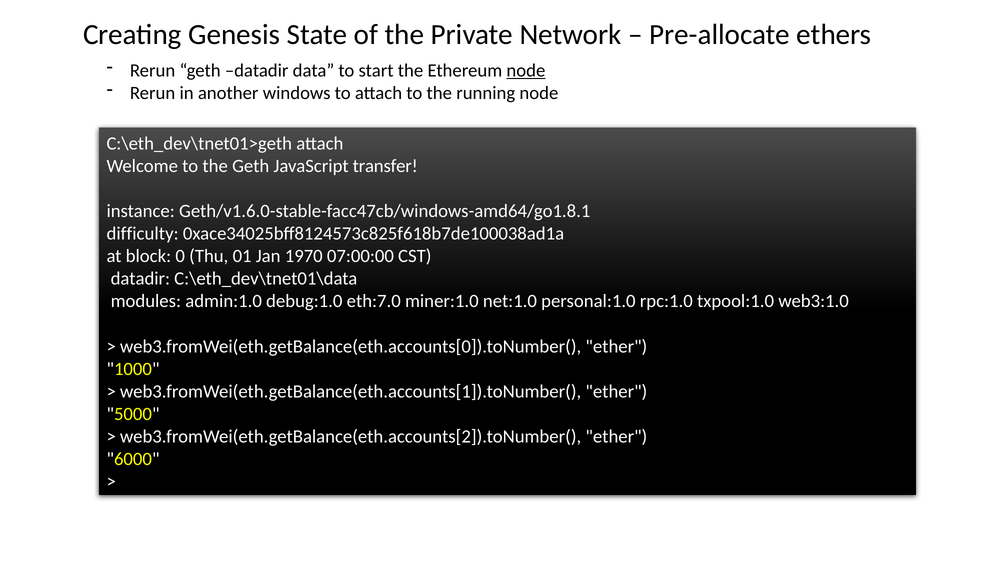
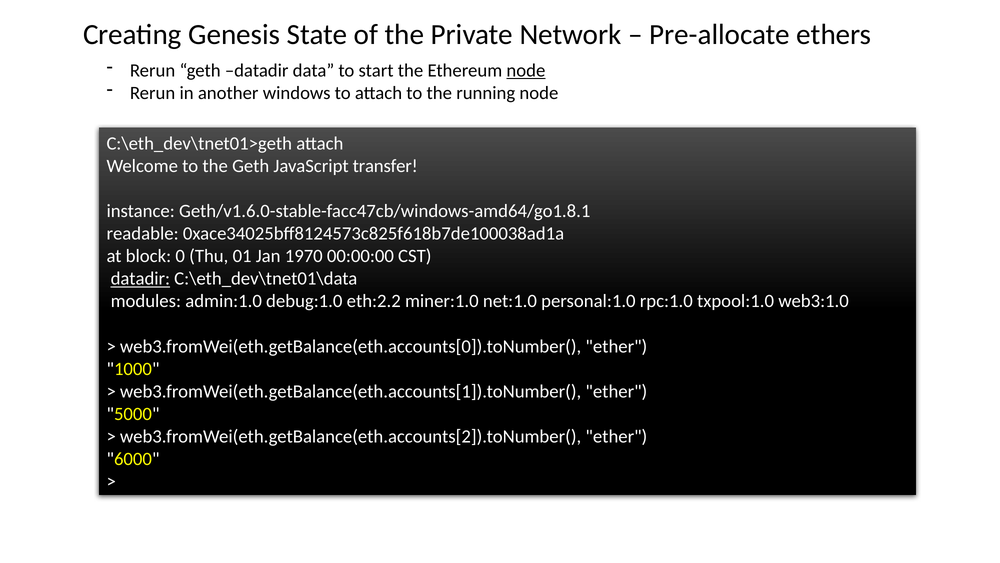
difficulty: difficulty -> readable (143, 234)
07:00:00: 07:00:00 -> 00:00:00 (360, 256)
datadir underline: none -> present (140, 279)
eth:7.0: eth:7.0 -> eth:2.2 (374, 301)
